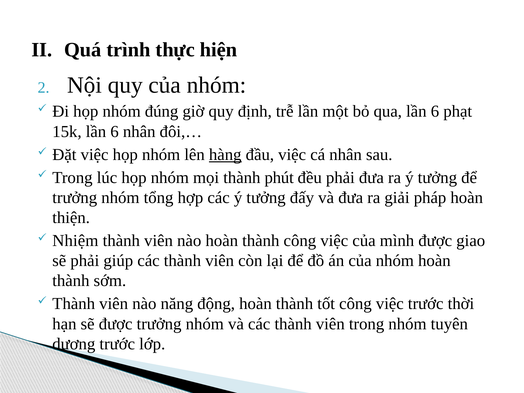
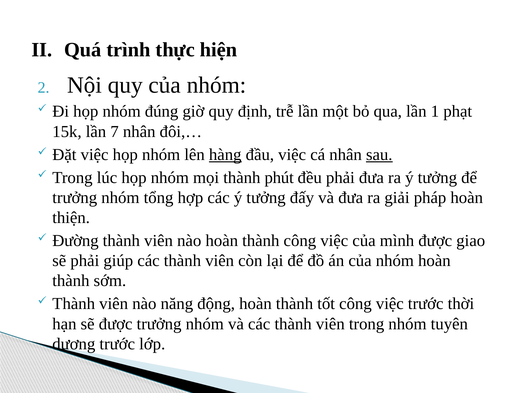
qua lần 6: 6 -> 1 (435, 111)
15k lần 6: 6 -> 7 (115, 132)
sau underline: none -> present (379, 155)
Nhiệm: Nhiệm -> Đường (75, 241)
